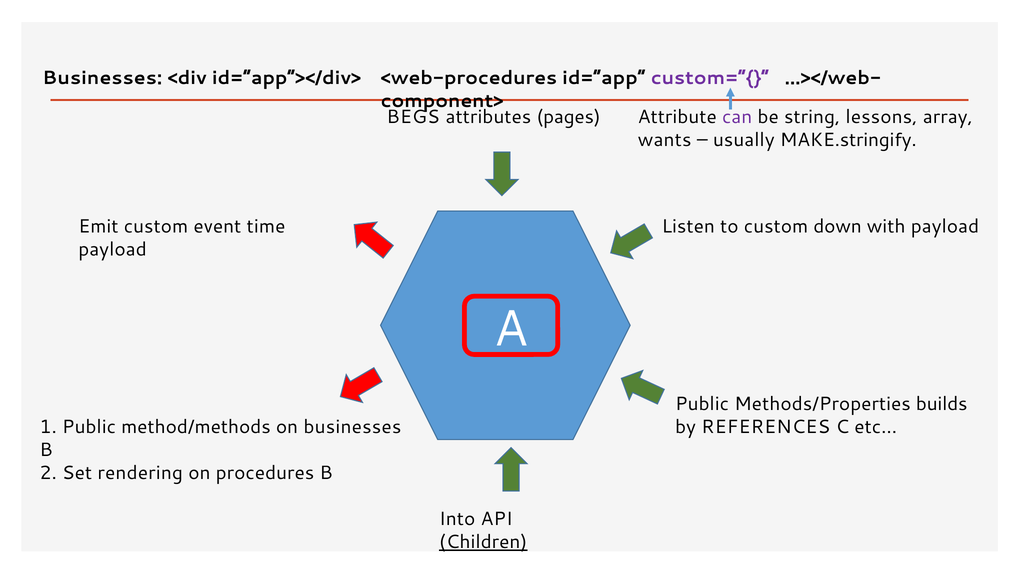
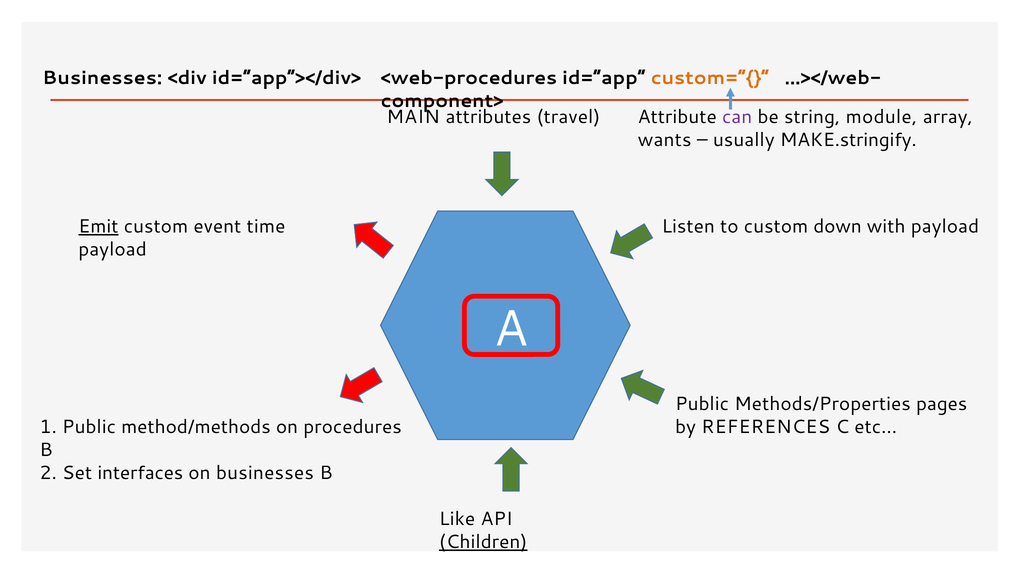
custom=“{ colour: purple -> orange (710, 78)
lessons: lessons -> module (881, 117)
BEGS: BEGS -> MAIN (413, 117)
pages: pages -> travel (568, 117)
Emit underline: none -> present (98, 227)
builds: builds -> pages (942, 404)
on businesses: businesses -> procedures (353, 427)
rendering: rendering -> interfaces (140, 473)
on procedures: procedures -> businesses (265, 473)
Into: Into -> Like (457, 519)
